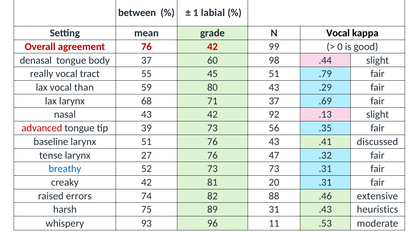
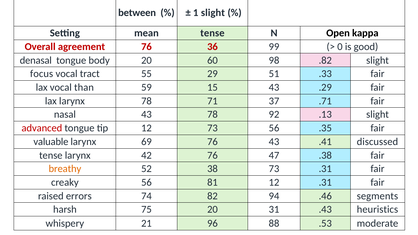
1 labial: labial -> slight (213, 13)
mean grade: grade -> tense (212, 33)
N Vocal: Vocal -> Open (338, 33)
76 42: 42 -> 36 (212, 47)
body 37: 37 -> 20 (146, 60)
.44: .44 -> .82 (325, 60)
really: really -> focus (42, 74)
45: 45 -> 29 (212, 74)
.79: .79 -> .33 (325, 74)
80: 80 -> 15 (212, 88)
larynx 68: 68 -> 78 (146, 101)
.69: .69 -> .71 (325, 101)
43 42: 42 -> 78 (212, 115)
tip 39: 39 -> 12 (146, 128)
baseline: baseline -> valuable (51, 142)
larynx 51: 51 -> 69 (146, 142)
27: 27 -> 42 (146, 155)
.32: .32 -> .38 (325, 155)
breathy colour: blue -> orange (65, 169)
52 73: 73 -> 38 (212, 169)
creaky 42: 42 -> 56 (146, 183)
81 20: 20 -> 12 (274, 183)
88: 88 -> 94 (274, 196)
extensive: extensive -> segments (377, 196)
75 89: 89 -> 20 (212, 210)
93: 93 -> 21 (146, 224)
11: 11 -> 88 (274, 224)
